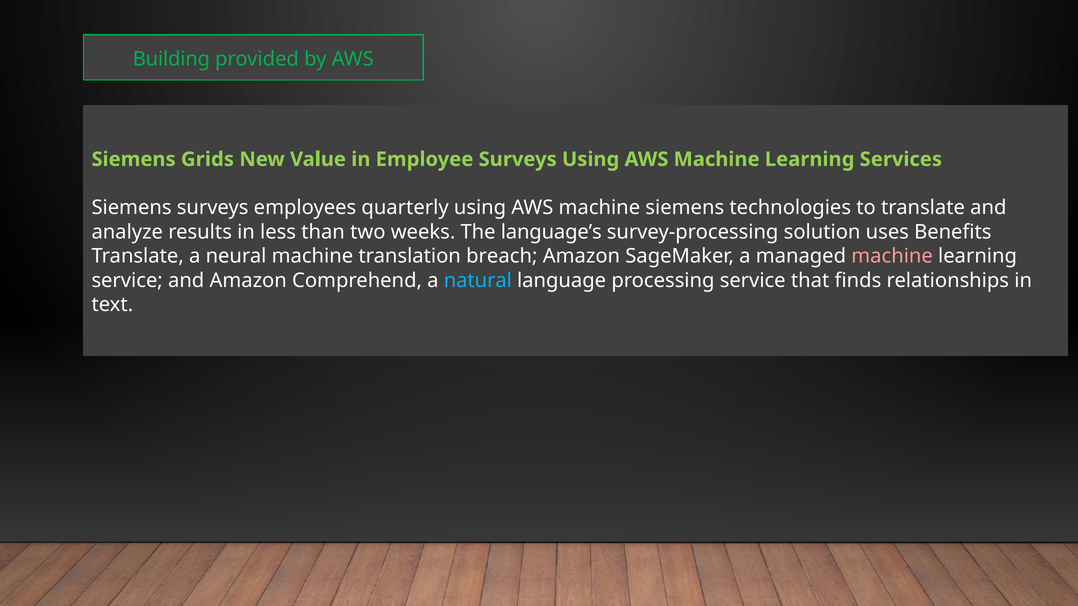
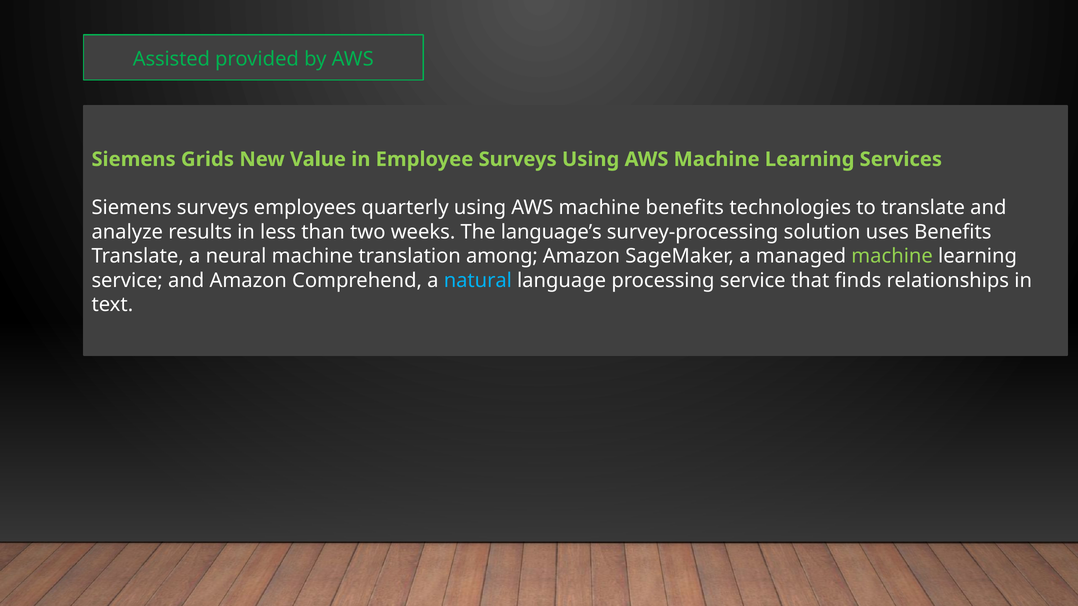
Building: Building -> Assisted (171, 59)
machine siemens: siemens -> benefits (685, 208)
breach: breach -> among (502, 256)
machine colour: pink -> light green (892, 256)
